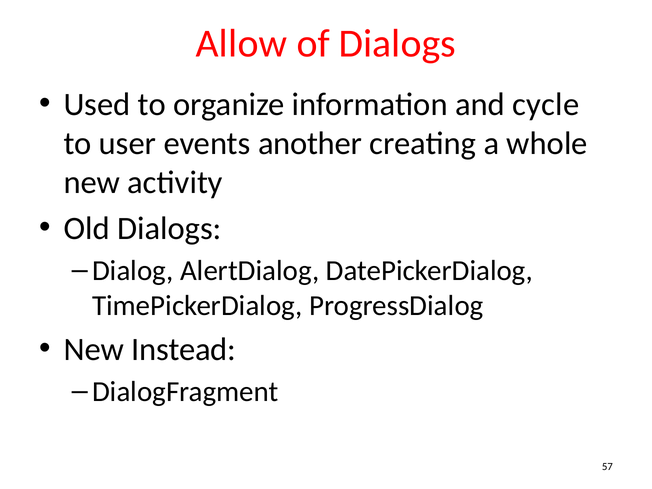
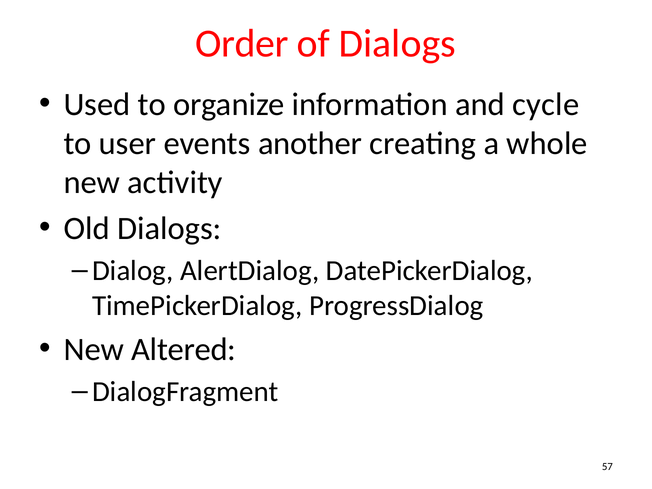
Allow: Allow -> Order (242, 44)
Instead: Instead -> Altered (184, 349)
